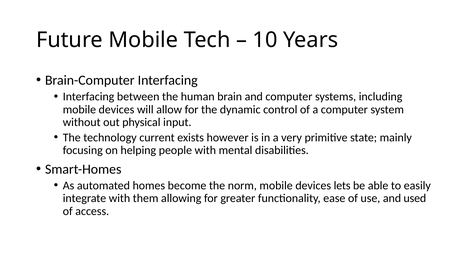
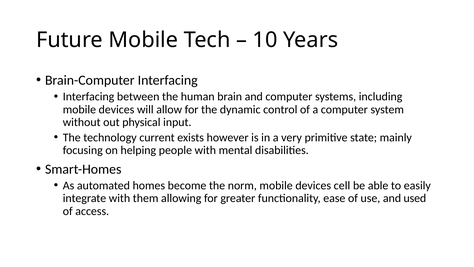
lets: lets -> cell (342, 185)
